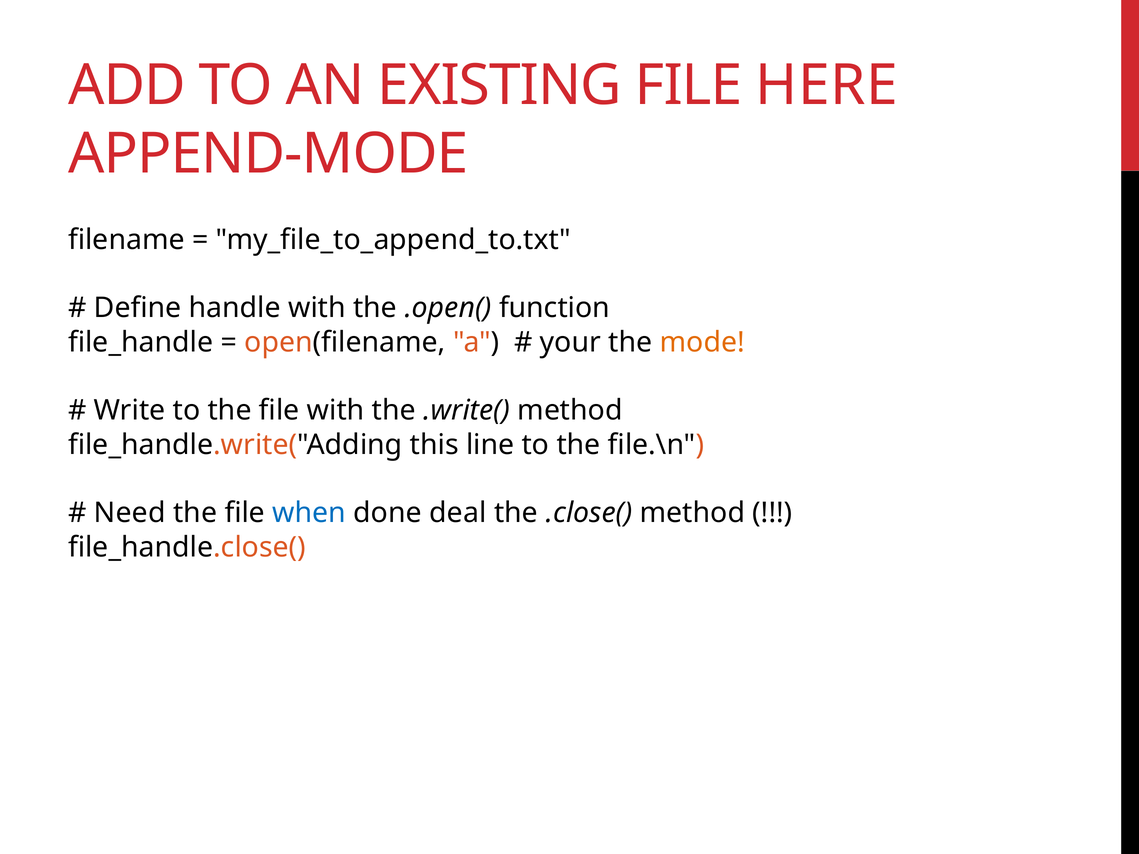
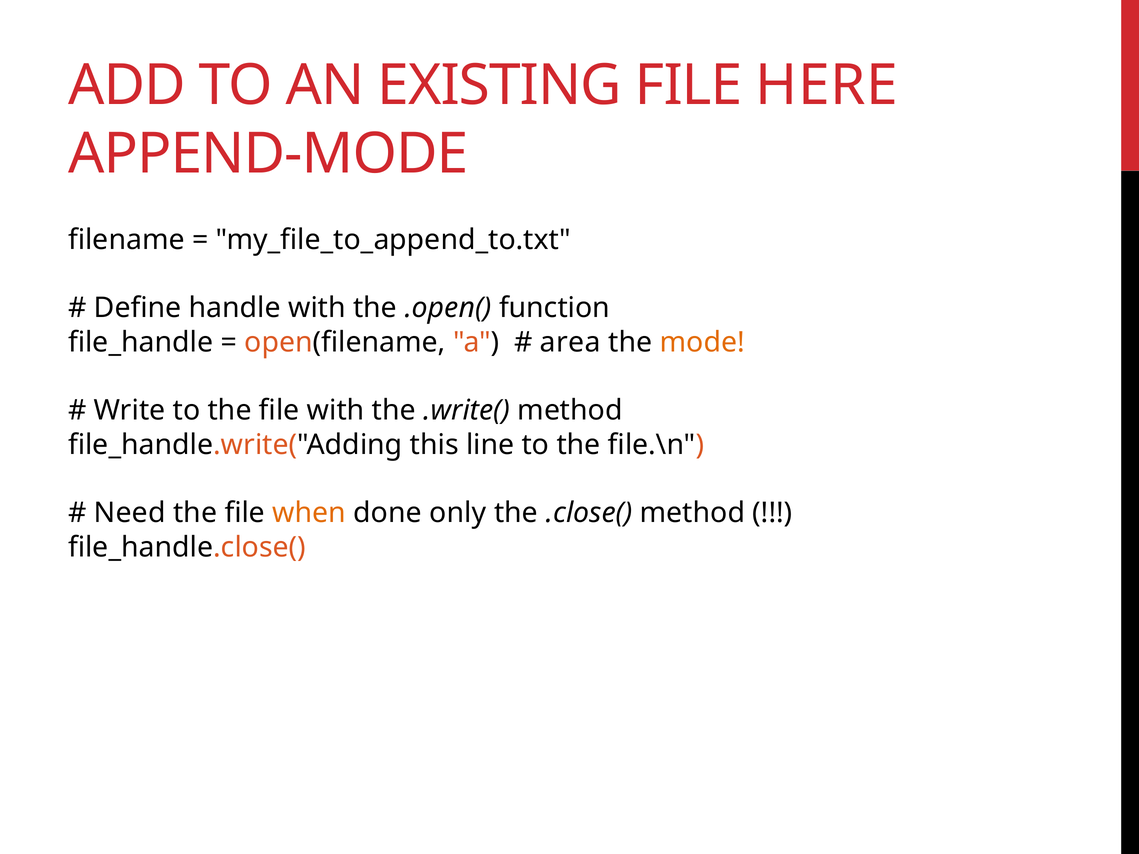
your: your -> area (570, 342)
when colour: blue -> orange (309, 513)
deal: deal -> only (458, 513)
